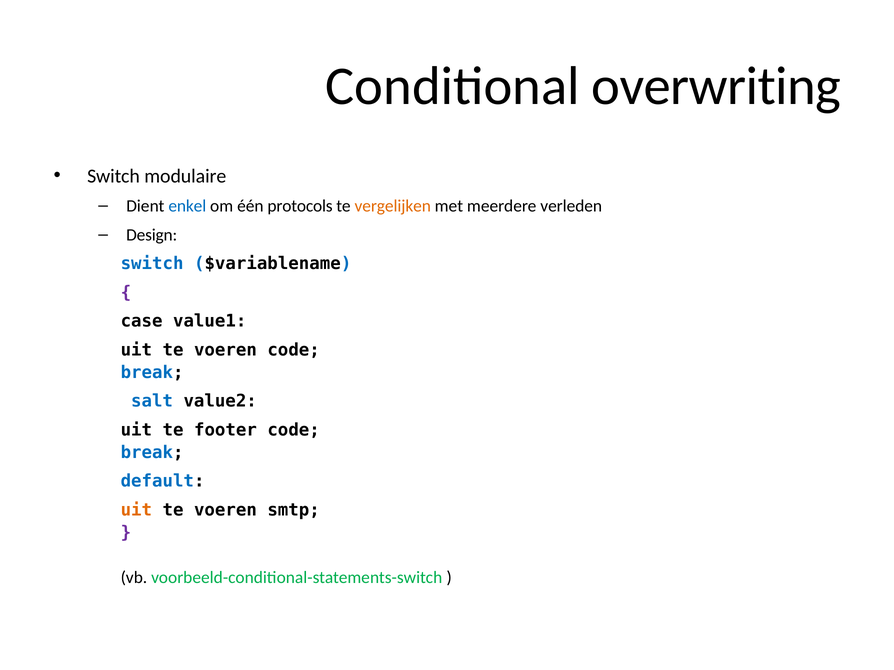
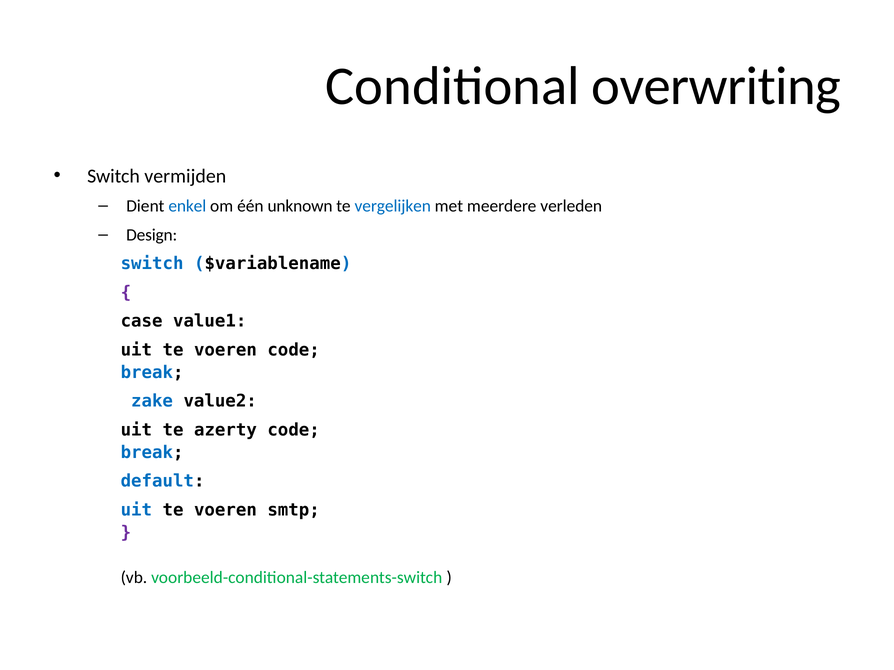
modulaire: modulaire -> vermijden (185, 176)
protocols: protocols -> unknown (300, 206)
vergelijken colour: orange -> blue (393, 206)
salt: salt -> zake (152, 401)
footer: footer -> azerty (225, 430)
uit colour: orange -> blue (136, 510)
